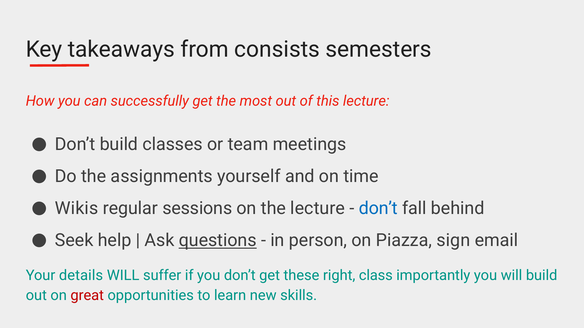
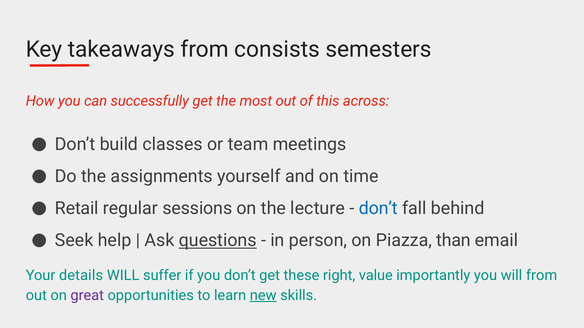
this lecture: lecture -> across (366, 101)
Wikis: Wikis -> Retail (77, 209)
sign: sign -> than (453, 241)
class: class -> value (376, 276)
will build: build -> from (542, 276)
great colour: red -> purple (87, 296)
new underline: none -> present (263, 296)
